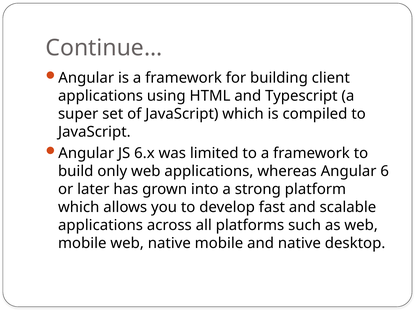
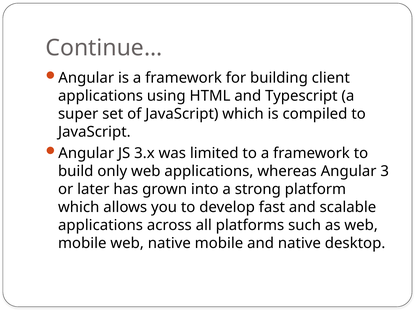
6.x: 6.x -> 3.x (144, 153)
6: 6 -> 3 (385, 171)
